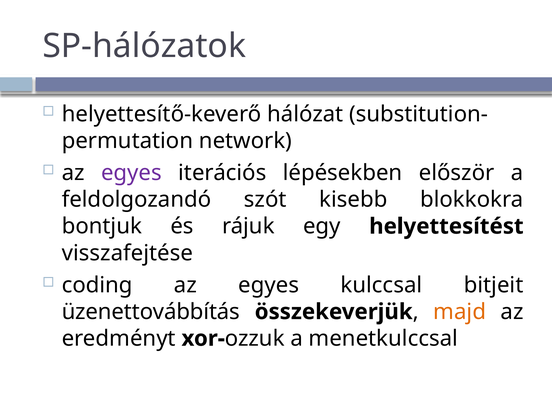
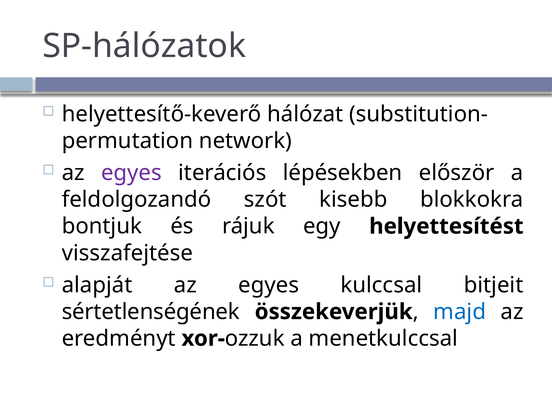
coding: coding -> alapját (97, 285)
üzenettovábbítás: üzenettovábbítás -> sértetlenségének (151, 312)
majd colour: orange -> blue (460, 312)
